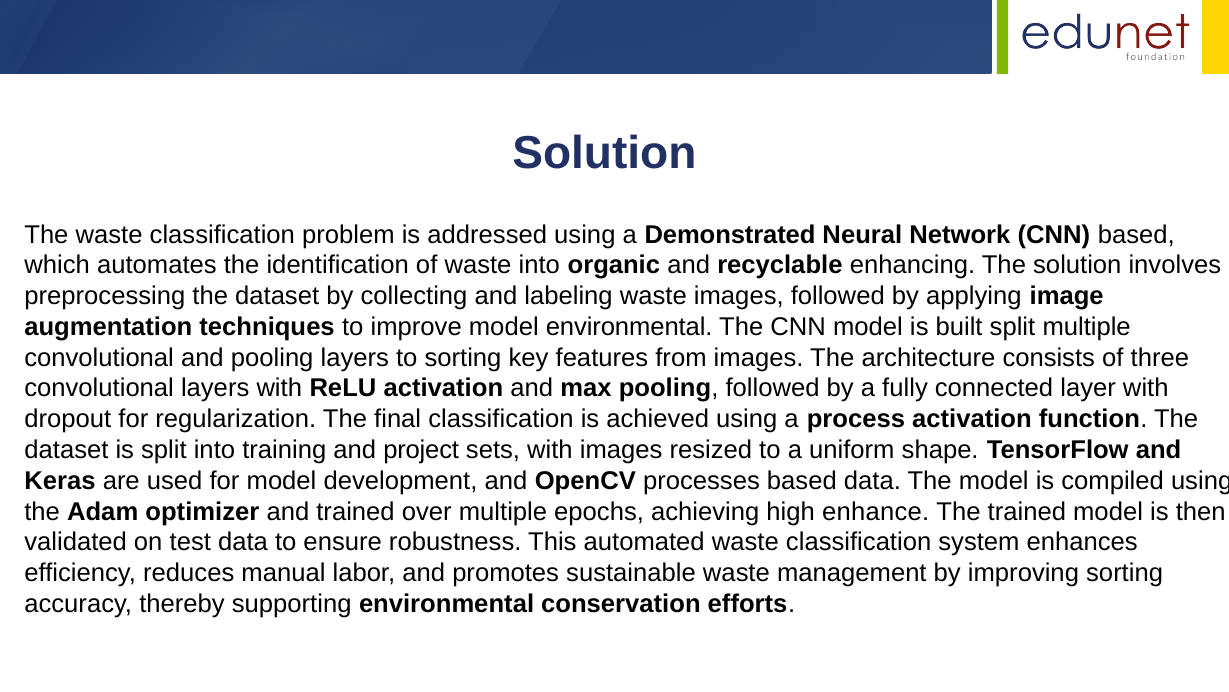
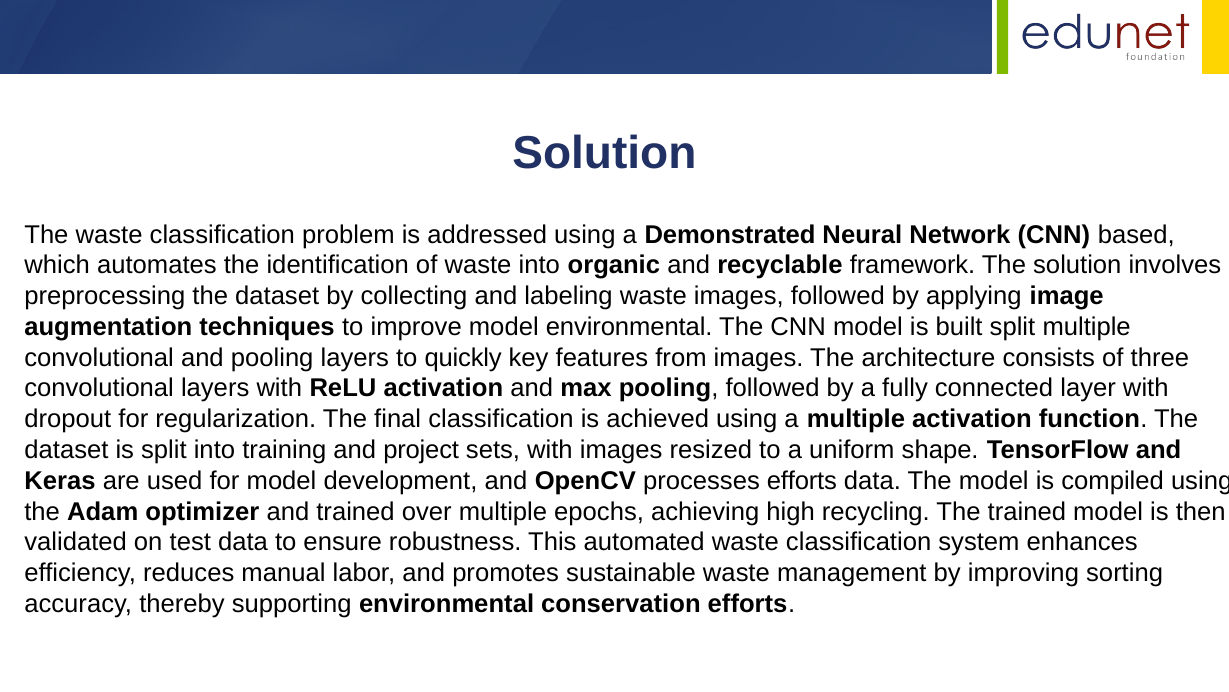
enhancing: enhancing -> framework (913, 265)
to sorting: sorting -> quickly (463, 357)
a process: process -> multiple (856, 419)
processes based: based -> efforts (802, 480)
enhance: enhance -> recycling (876, 511)
